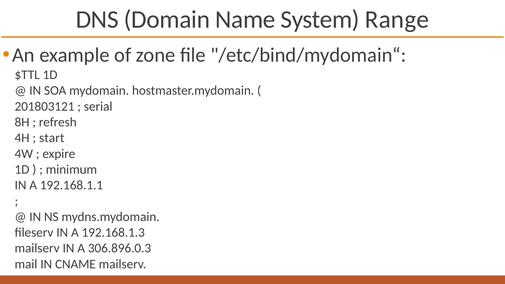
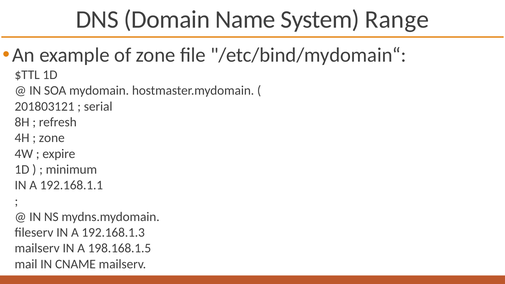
start: start -> zone (52, 138)
306.896.0.3: 306.896.0.3 -> 198.168.1.5 (120, 248)
